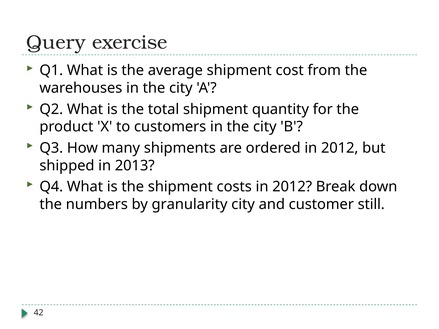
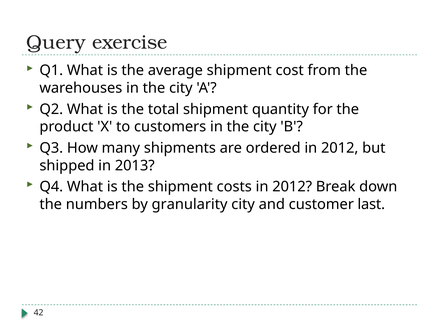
still: still -> last (371, 204)
